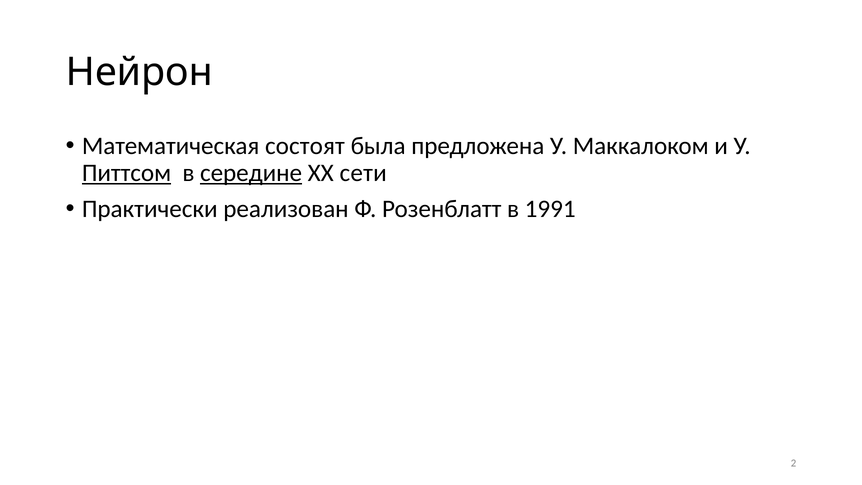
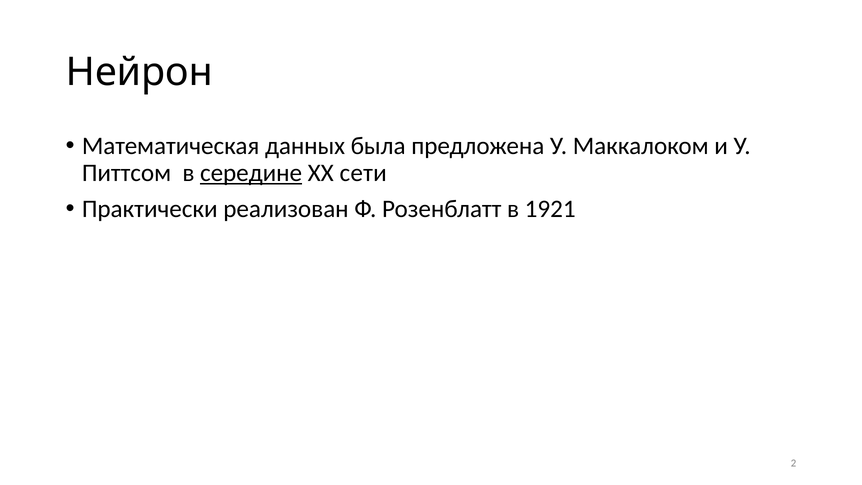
состоят: состоят -> данных (305, 146)
Питтсом underline: present -> none (127, 173)
1991: 1991 -> 1921 (550, 209)
